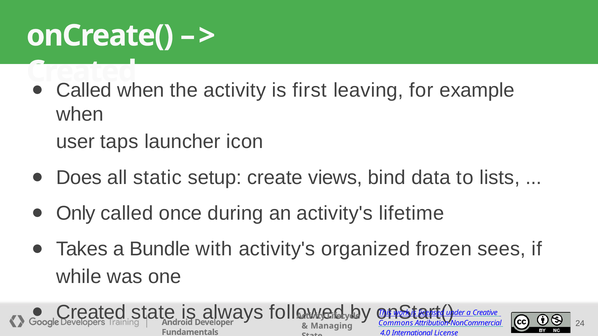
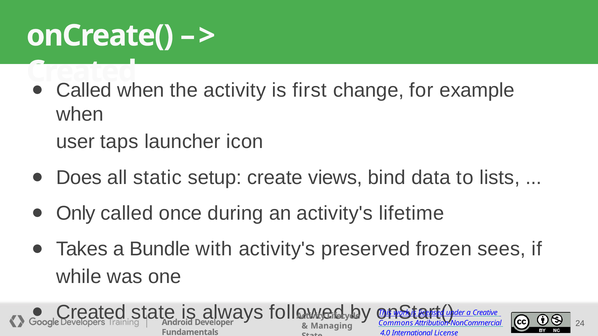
leaving: leaving -> change (368, 90)
organized: organized -> preserved (366, 249)
